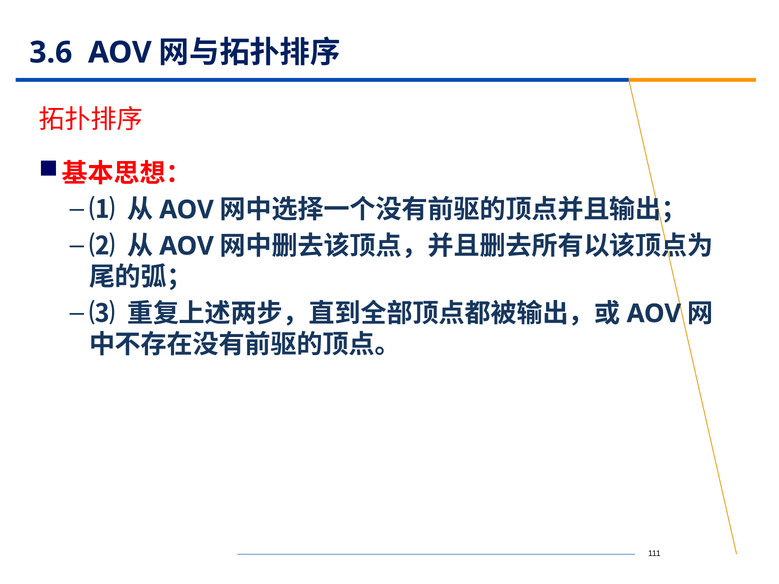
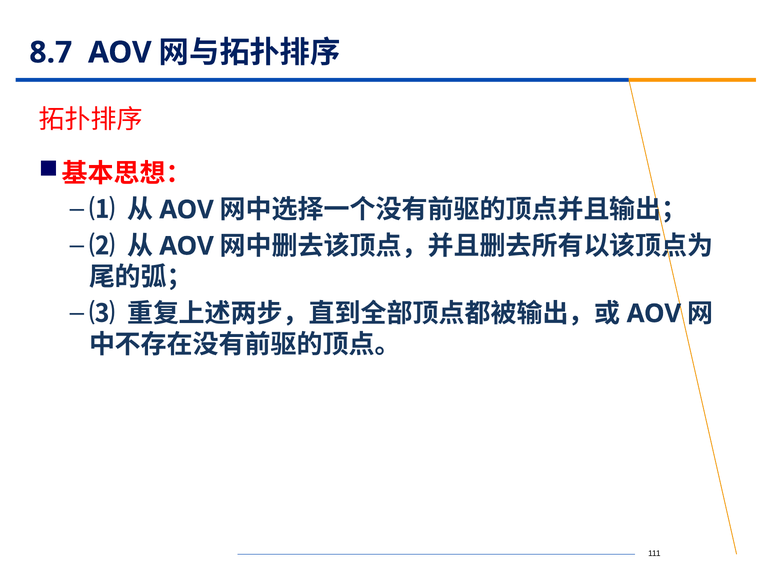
3.6: 3.6 -> 8.7 (51, 53)
